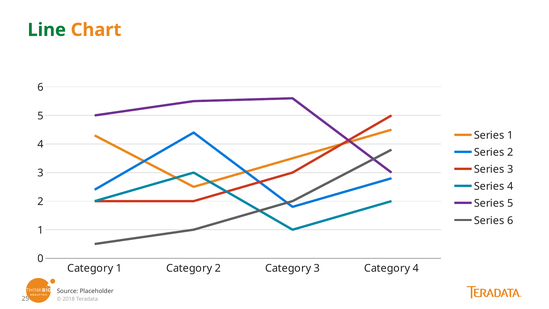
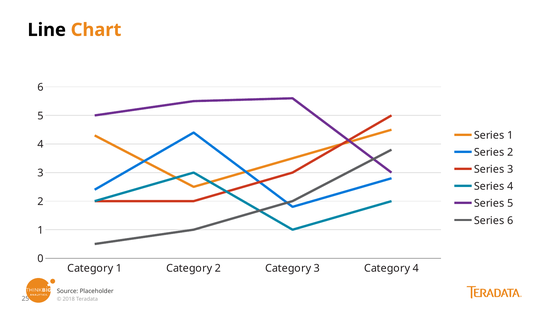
Line colour: green -> black (47, 30)
